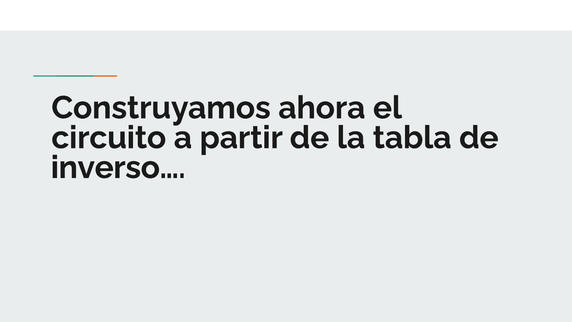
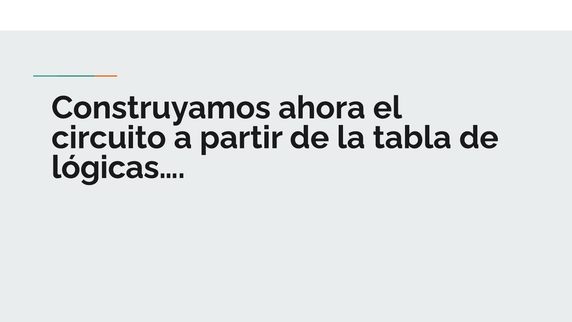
inverso…: inverso… -> lógicas… (118, 167)
